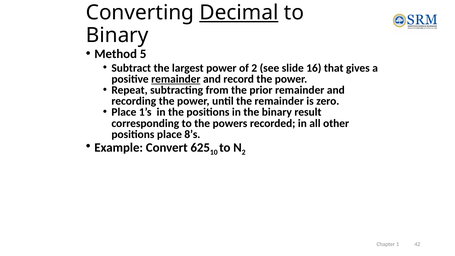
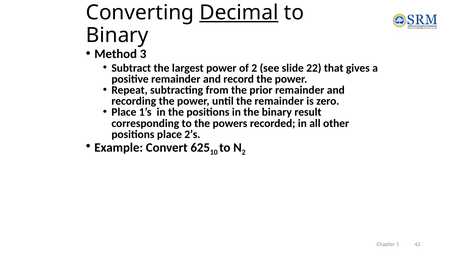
5: 5 -> 3 (143, 54)
16: 16 -> 22 (314, 68)
remainder underline: present -> none (176, 79)
8’s: 8’s -> 2’s (192, 134)
